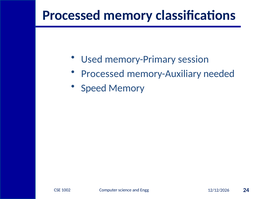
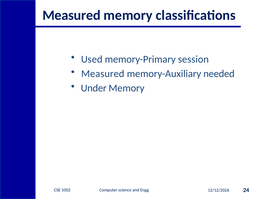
Processed: Processed -> Measured (71, 15)
Processed: Processed -> Measured (103, 74)
Speed: Speed -> Under (94, 88)
